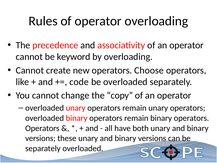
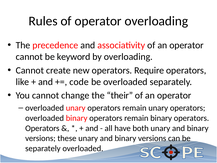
Choose: Choose -> Require (149, 70)
copy: copy -> their (120, 95)
